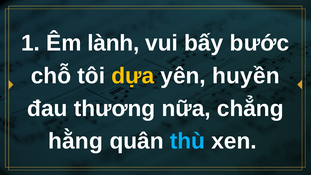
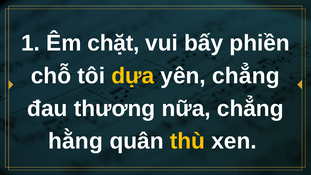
lành: lành -> chặt (113, 43)
bước: bước -> phiền (260, 43)
yên huyền: huyền -> chẳng (246, 76)
thù colour: light blue -> yellow (187, 141)
